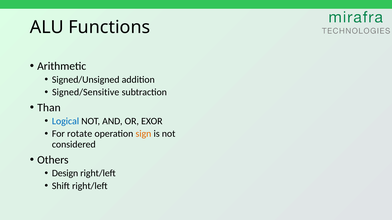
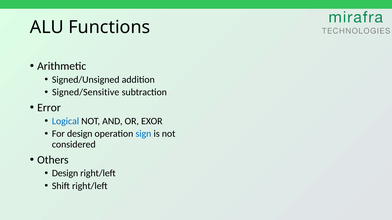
Than: Than -> Error (49, 108)
For rotate: rotate -> design (80, 134)
sign colour: orange -> blue (143, 134)
